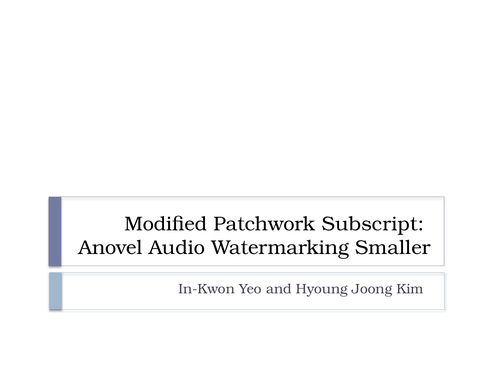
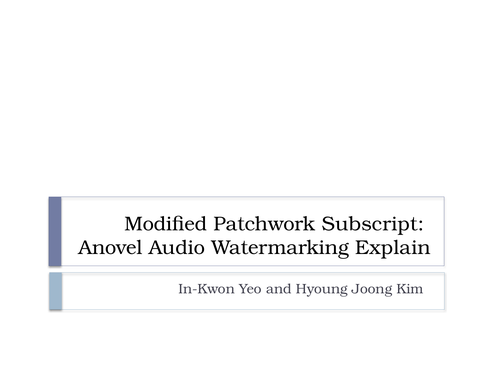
Smaller: Smaller -> Explain (393, 248)
